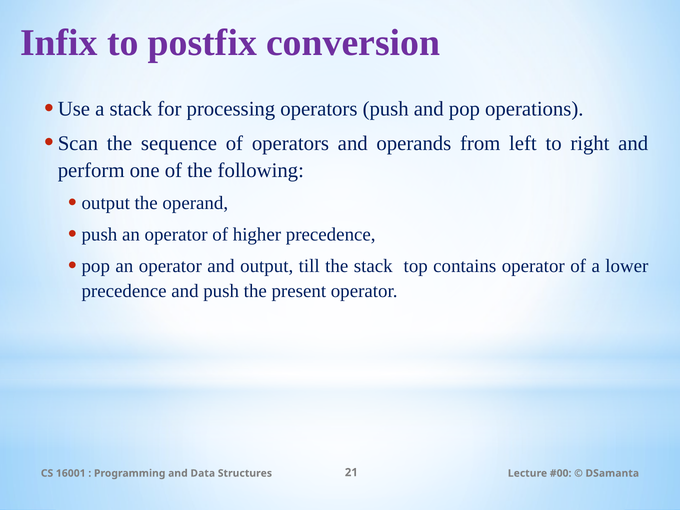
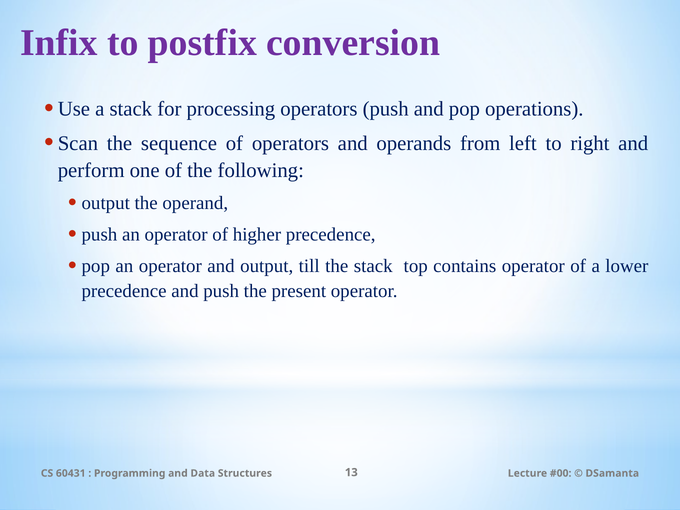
16001: 16001 -> 60431 (71, 473)
21: 21 -> 13 (351, 472)
